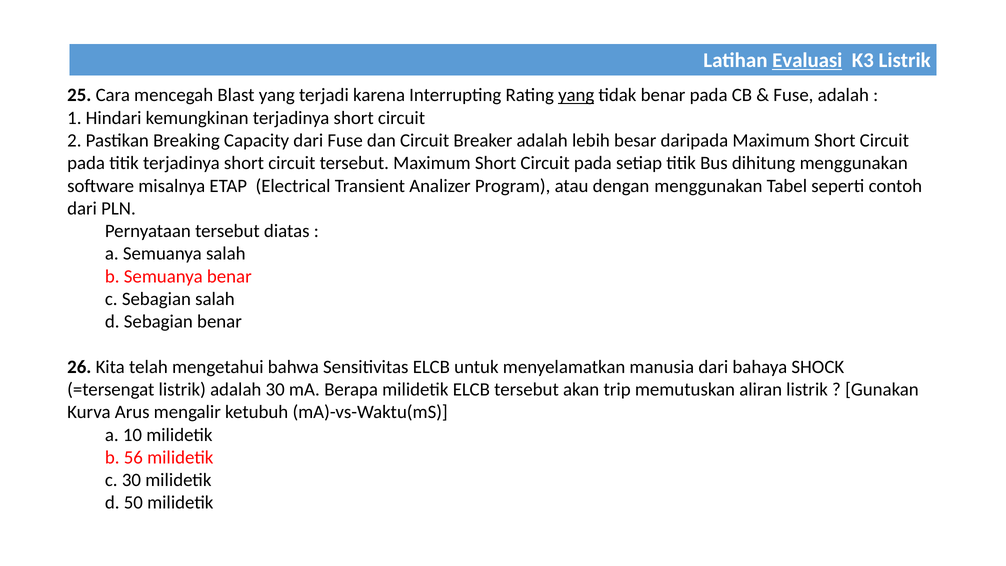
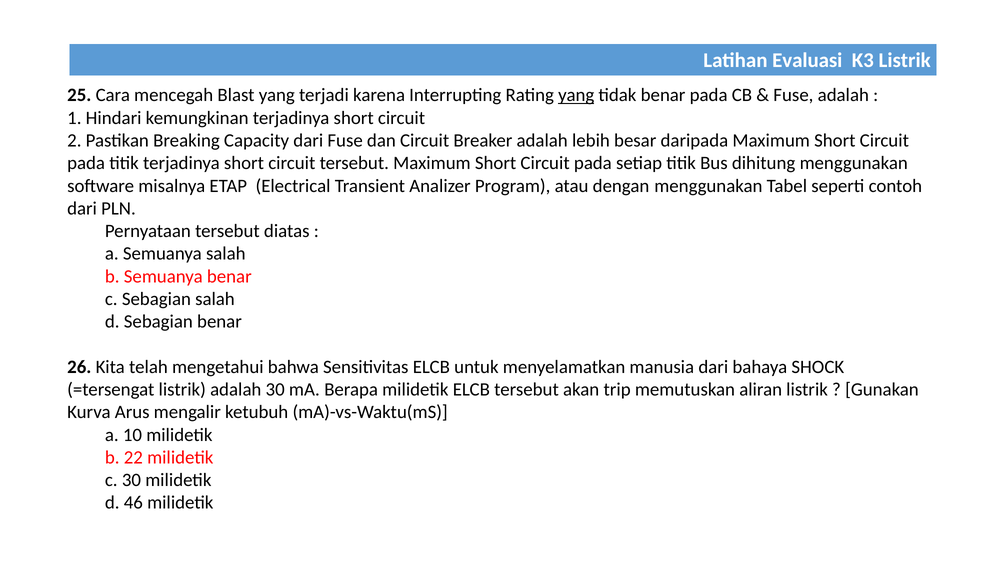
Evaluasi underline: present -> none (807, 60)
56: 56 -> 22 (133, 457)
50: 50 -> 46 (133, 503)
